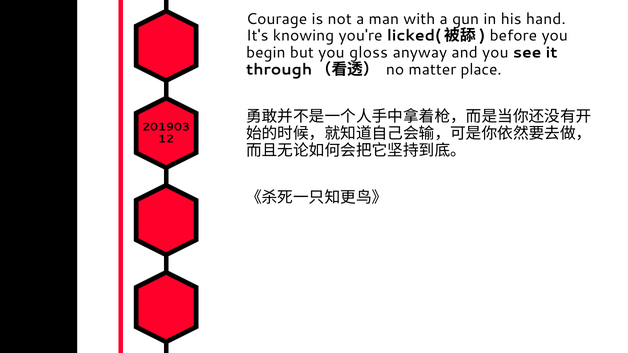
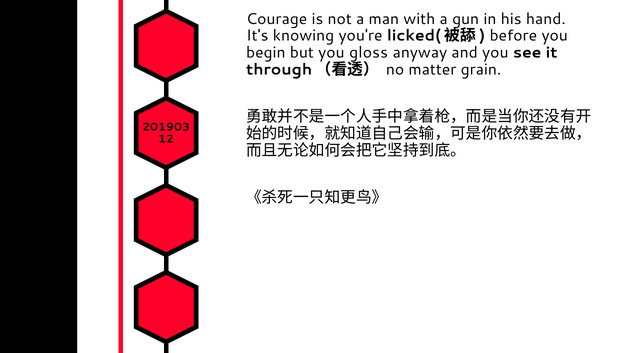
place: place -> grain (481, 70)
